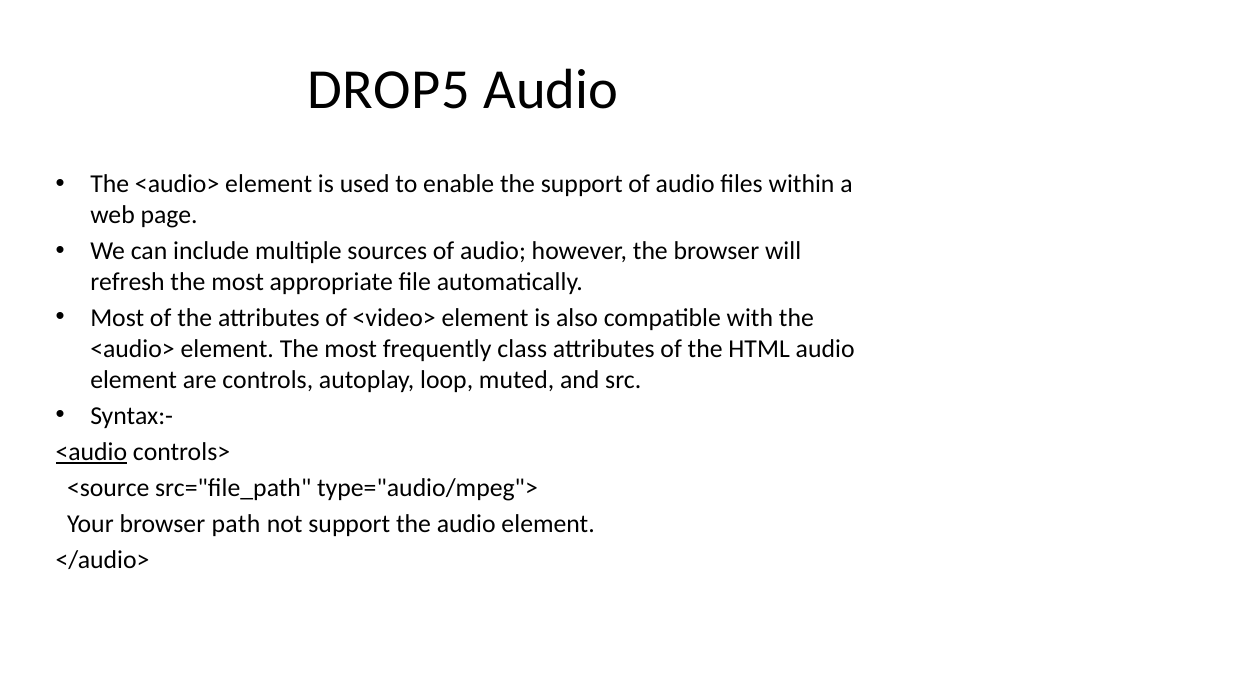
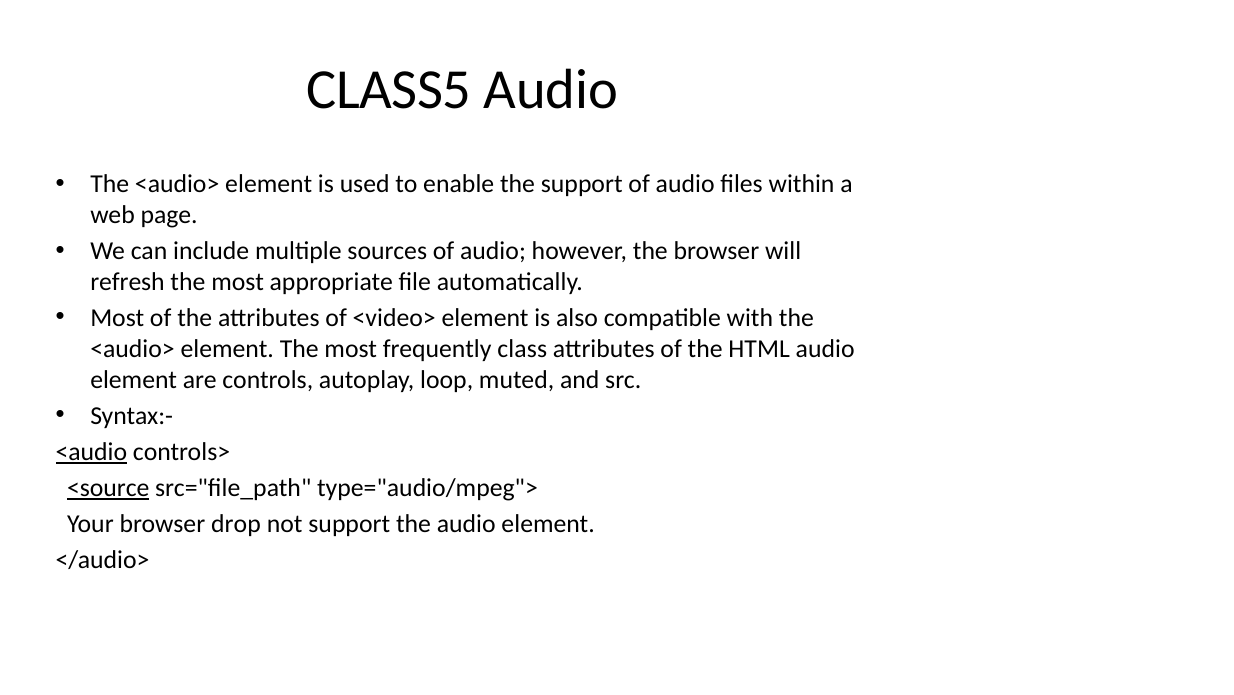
DROP5: DROP5 -> CLASS5 (389, 90)
<source underline: none -> present (108, 487)
path: path -> drop (236, 523)
